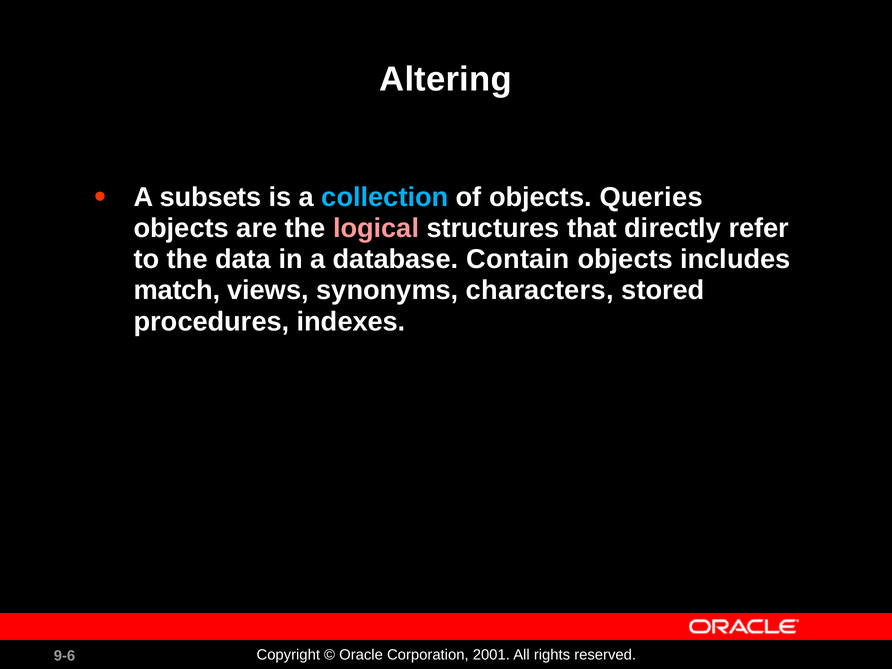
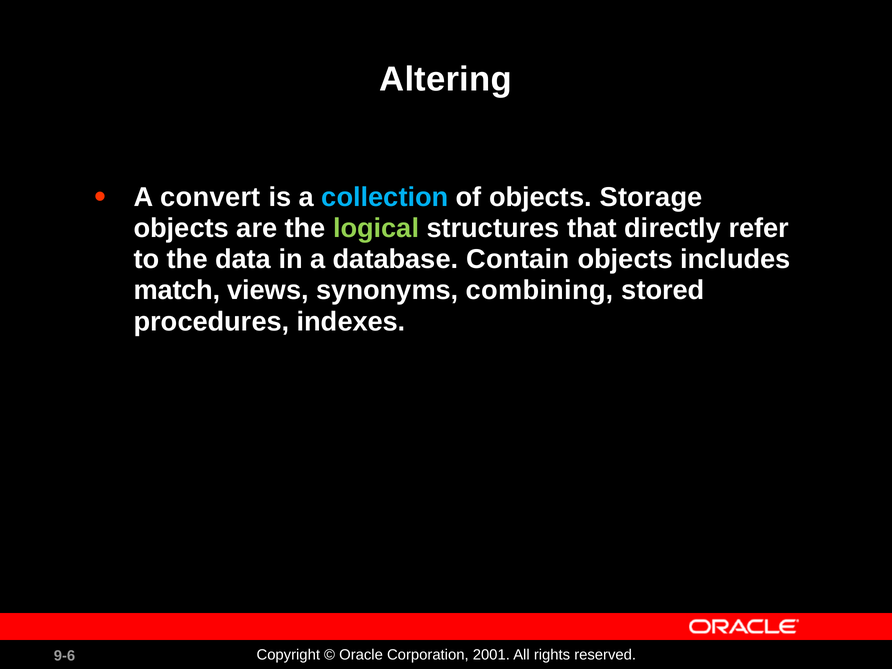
subsets: subsets -> convert (210, 197)
Queries: Queries -> Storage (651, 197)
logical colour: pink -> light green (376, 228)
characters: characters -> combining (540, 290)
